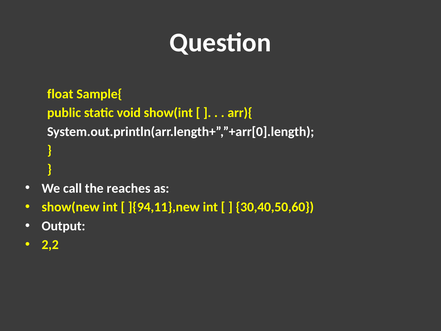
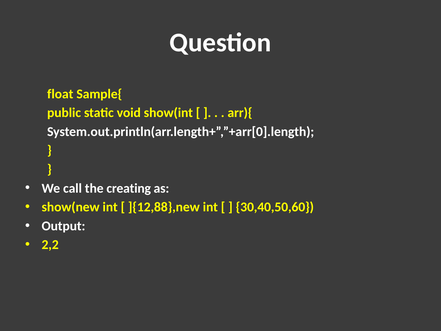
reaches: reaches -> creating (129, 188)
]{94,11},new: ]{94,11},new -> ]{12,88},new (164, 207)
